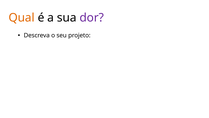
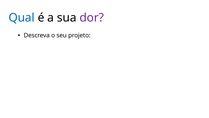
Qual colour: orange -> blue (22, 18)
